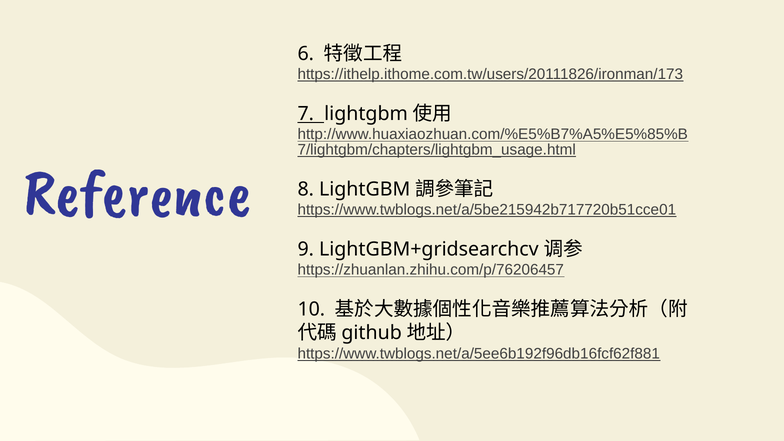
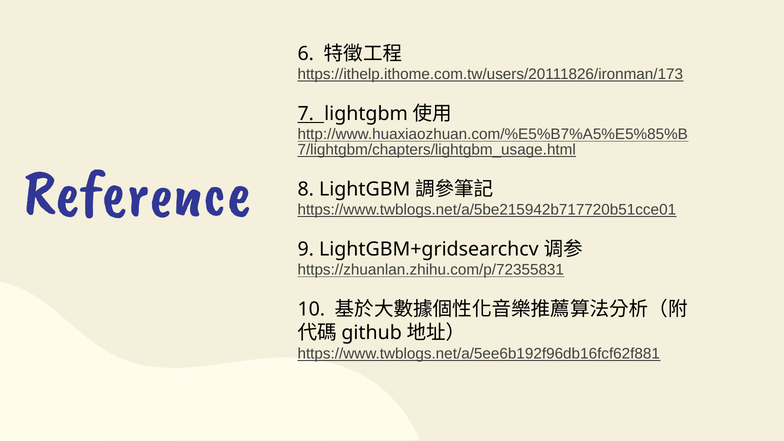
https://zhuanlan.zhihu.com/p/76206457: https://zhuanlan.zhihu.com/p/76206457 -> https://zhuanlan.zhihu.com/p/72355831 (431, 270)
